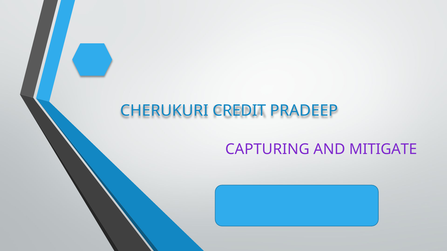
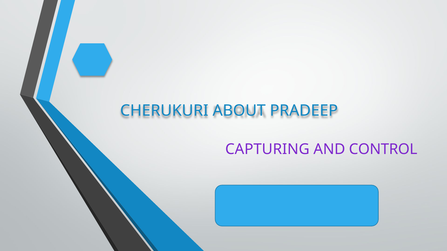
CREDIT: CREDIT -> ABOUT (239, 111)
MITIGATE: MITIGATE -> CONTROL (383, 150)
